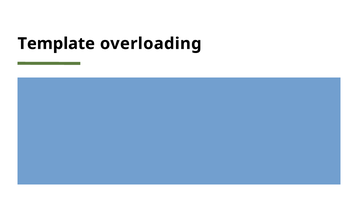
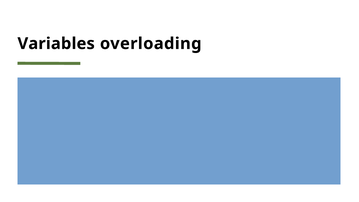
Template: Template -> Variables (56, 44)
